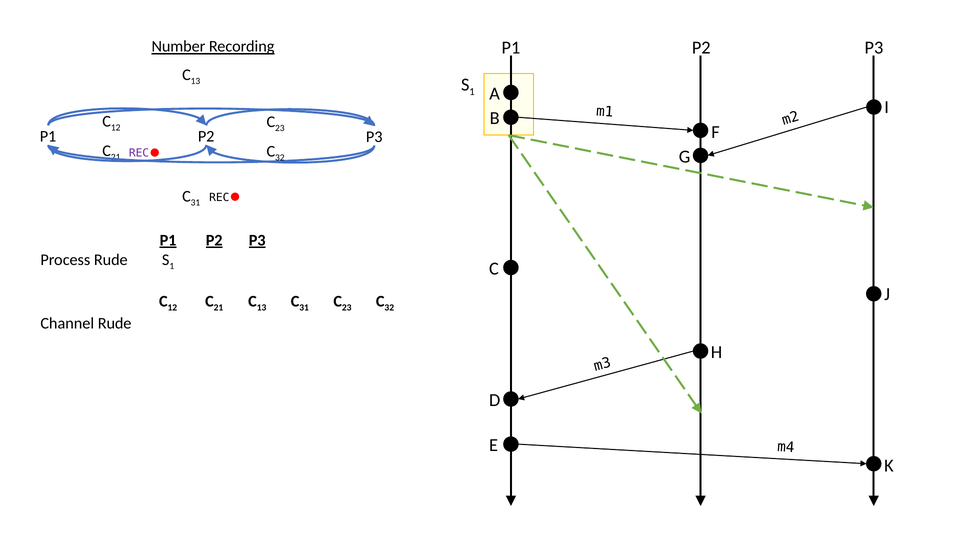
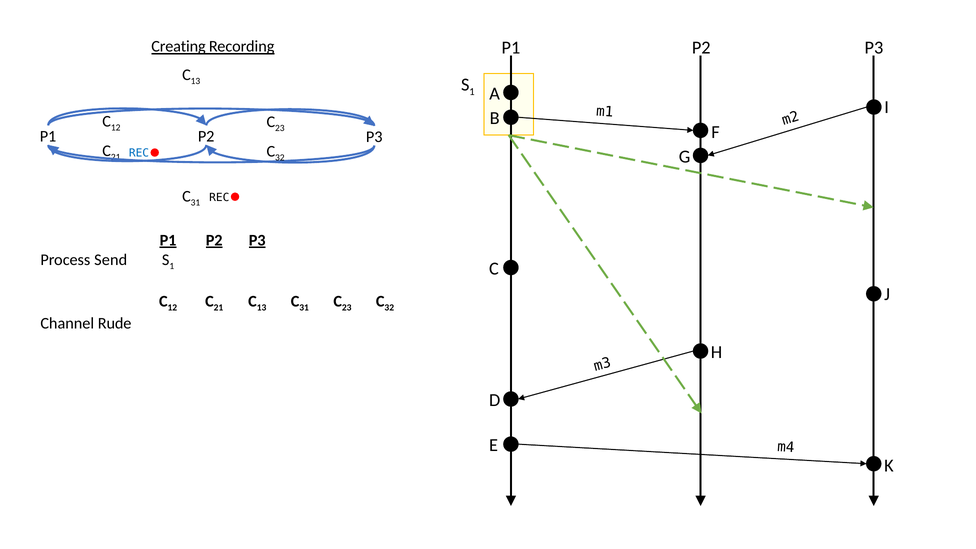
Number: Number -> Creating (178, 47)
REC colour: purple -> blue (139, 153)
Process Rude: Rude -> Send (111, 260)
